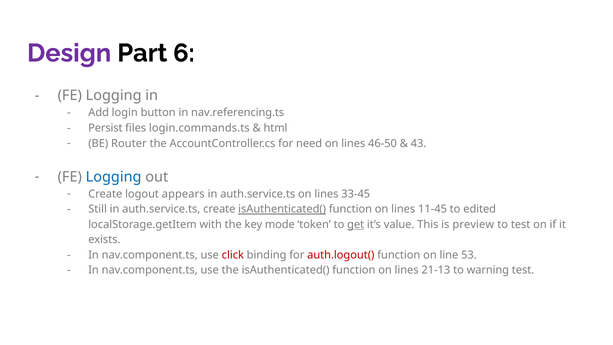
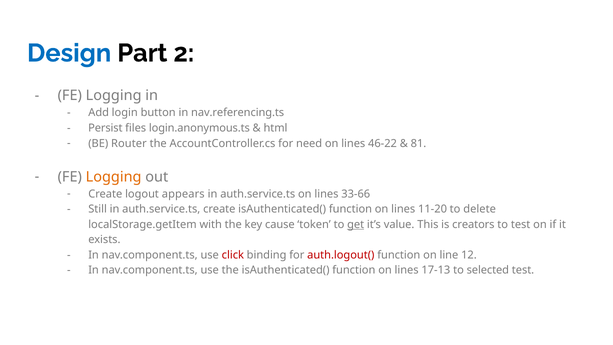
Design colour: purple -> blue (69, 53)
6: 6 -> 2 (184, 53)
login.commands.ts: login.commands.ts -> login.anonymous.ts (199, 128)
46-50: 46-50 -> 46-22 (383, 143)
43: 43 -> 81 (419, 143)
Logging colour: blue -> orange (114, 177)
33-45: 33-45 -> 33-66 (356, 194)
isAuthenticated( underline: present -> none (282, 209)
11-45: 11-45 -> 11-20 (433, 209)
edited: edited -> delete (480, 209)
mode: mode -> cause (280, 224)
preview: preview -> creators (473, 224)
53: 53 -> 12 (469, 255)
21-13: 21-13 -> 17-13 (436, 270)
warning: warning -> selected (488, 270)
